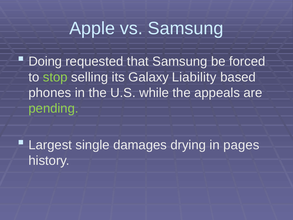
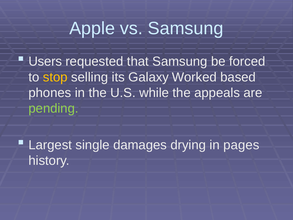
Doing: Doing -> Users (45, 61)
stop colour: light green -> yellow (55, 77)
Liability: Liability -> Worked (194, 77)
